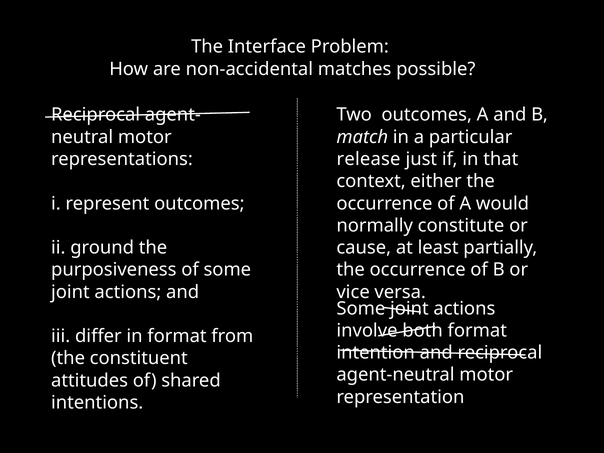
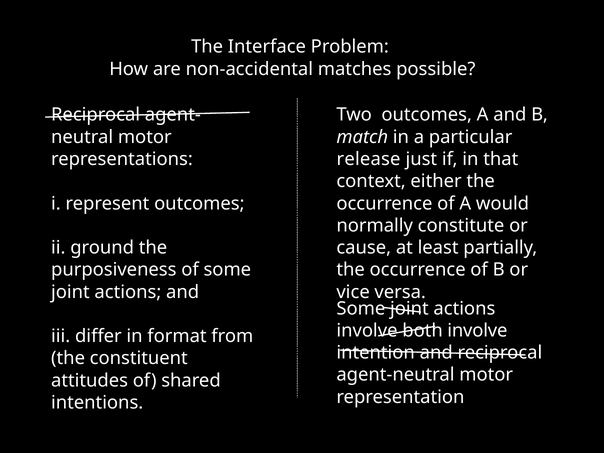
both format: format -> involve (477, 331)
